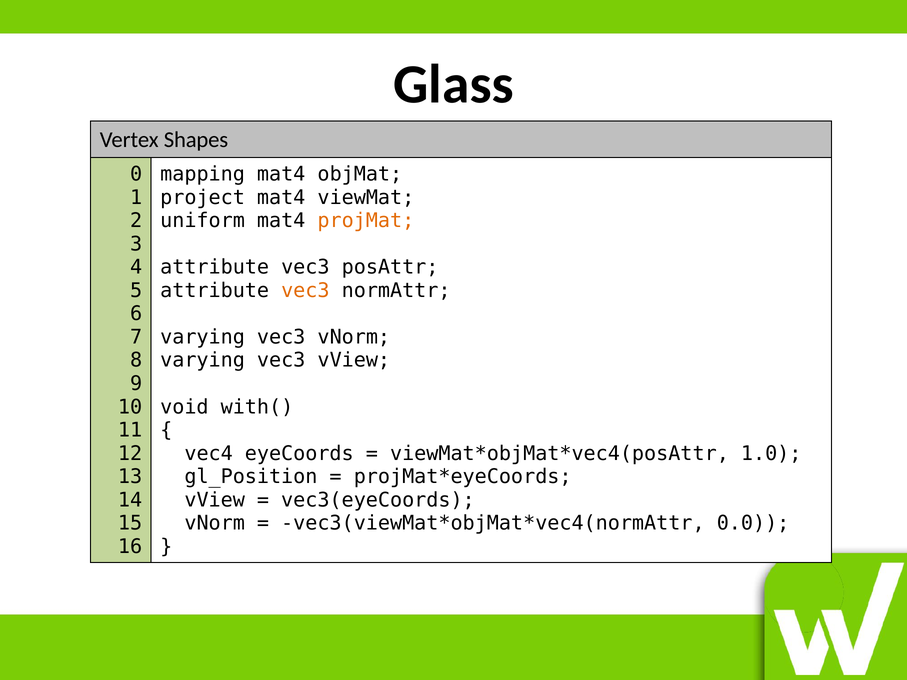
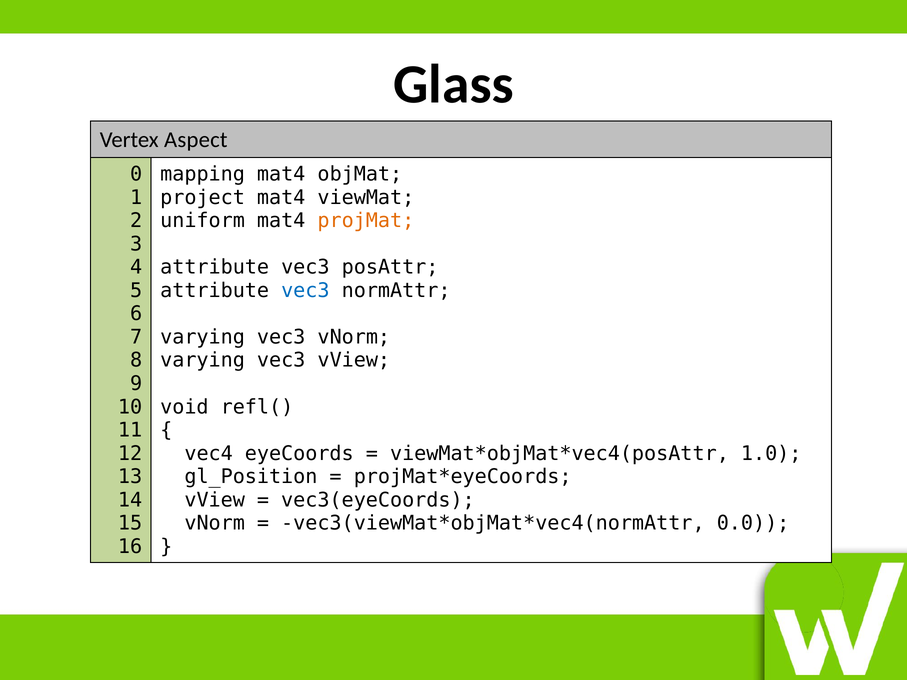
Shapes: Shapes -> Aspect (196, 140)
vec3 colour: orange -> blue (305, 291)
with(: with( -> refl( (257, 407)
